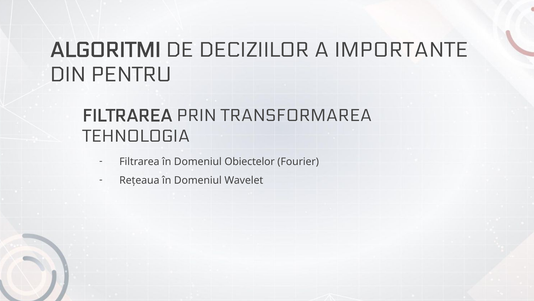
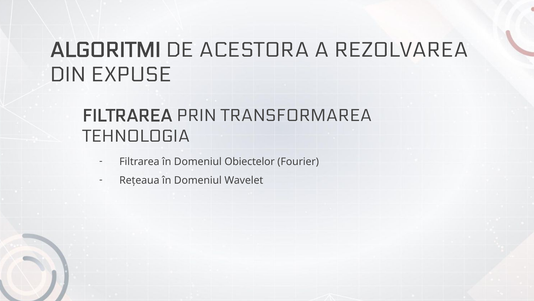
DECIZIILOR: DECIZIILOR -> ACESTORA (254, 50)
IMPORTANTE: IMPORTANTE -> REZOLVAREA (401, 50)
PENTRU: PENTRU -> EXPUSE (131, 75)
